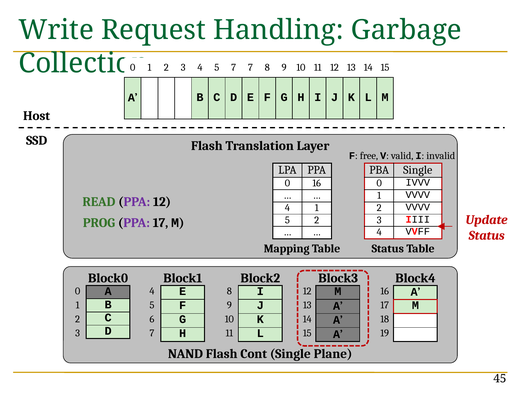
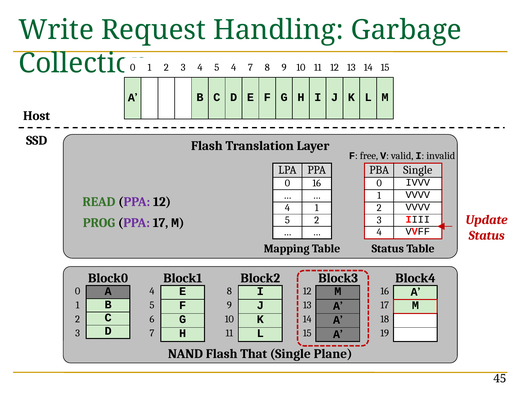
5 7: 7 -> 4 (234, 67)
Cont: Cont -> That (254, 354)
